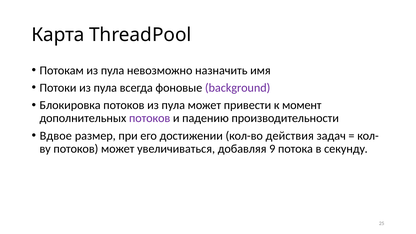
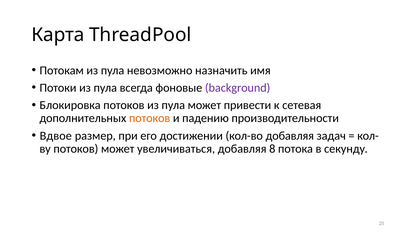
момент: момент -> сетевая (302, 105)
потоков colour: purple -> orange (150, 118)
кол-во действия: действия -> добавляя (290, 136)
9: 9 -> 8 (272, 149)
